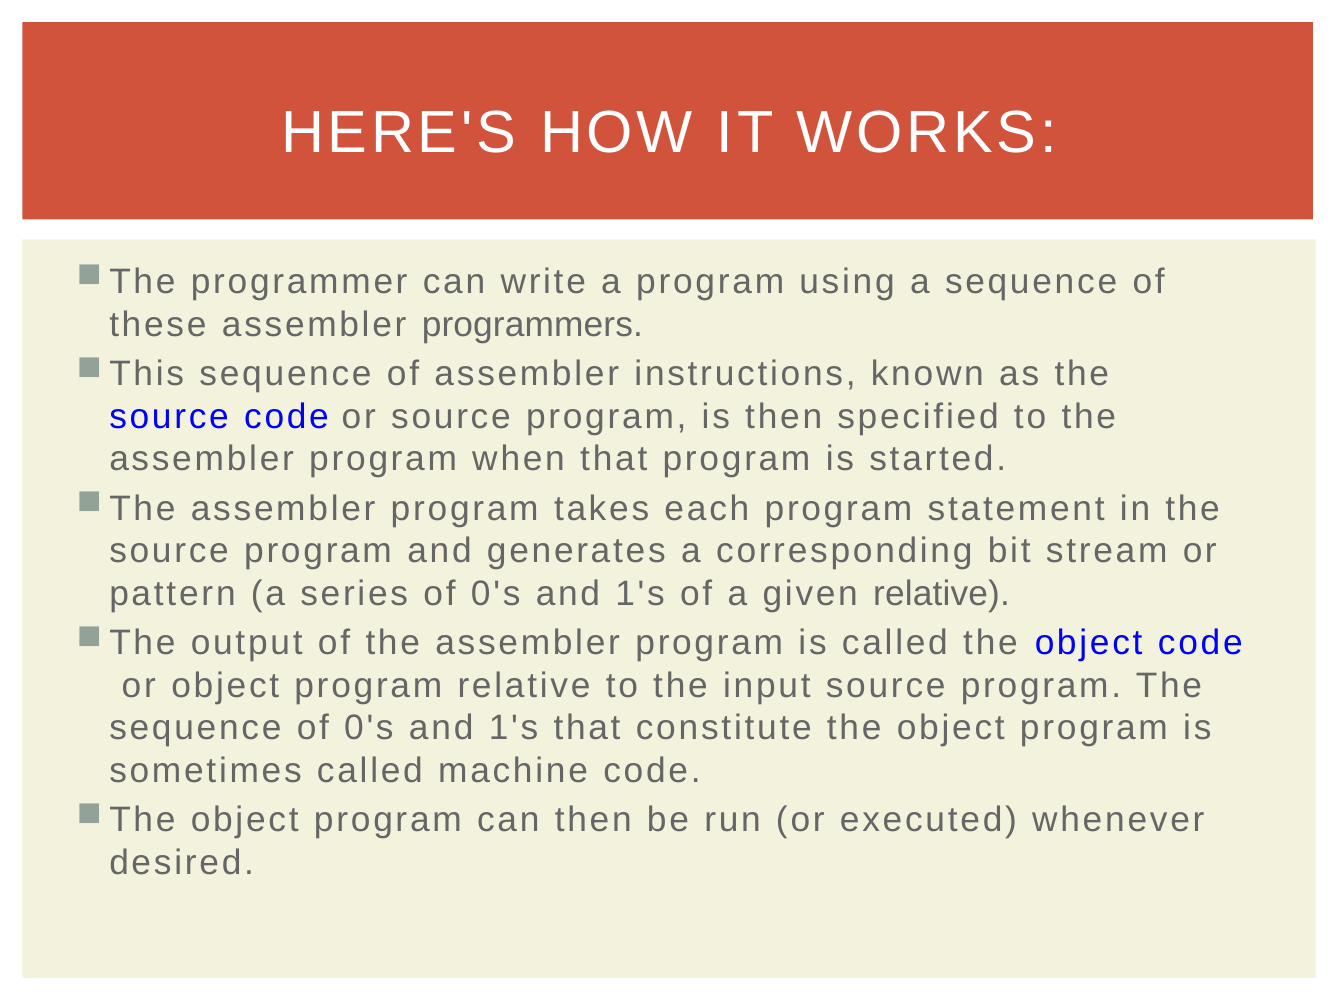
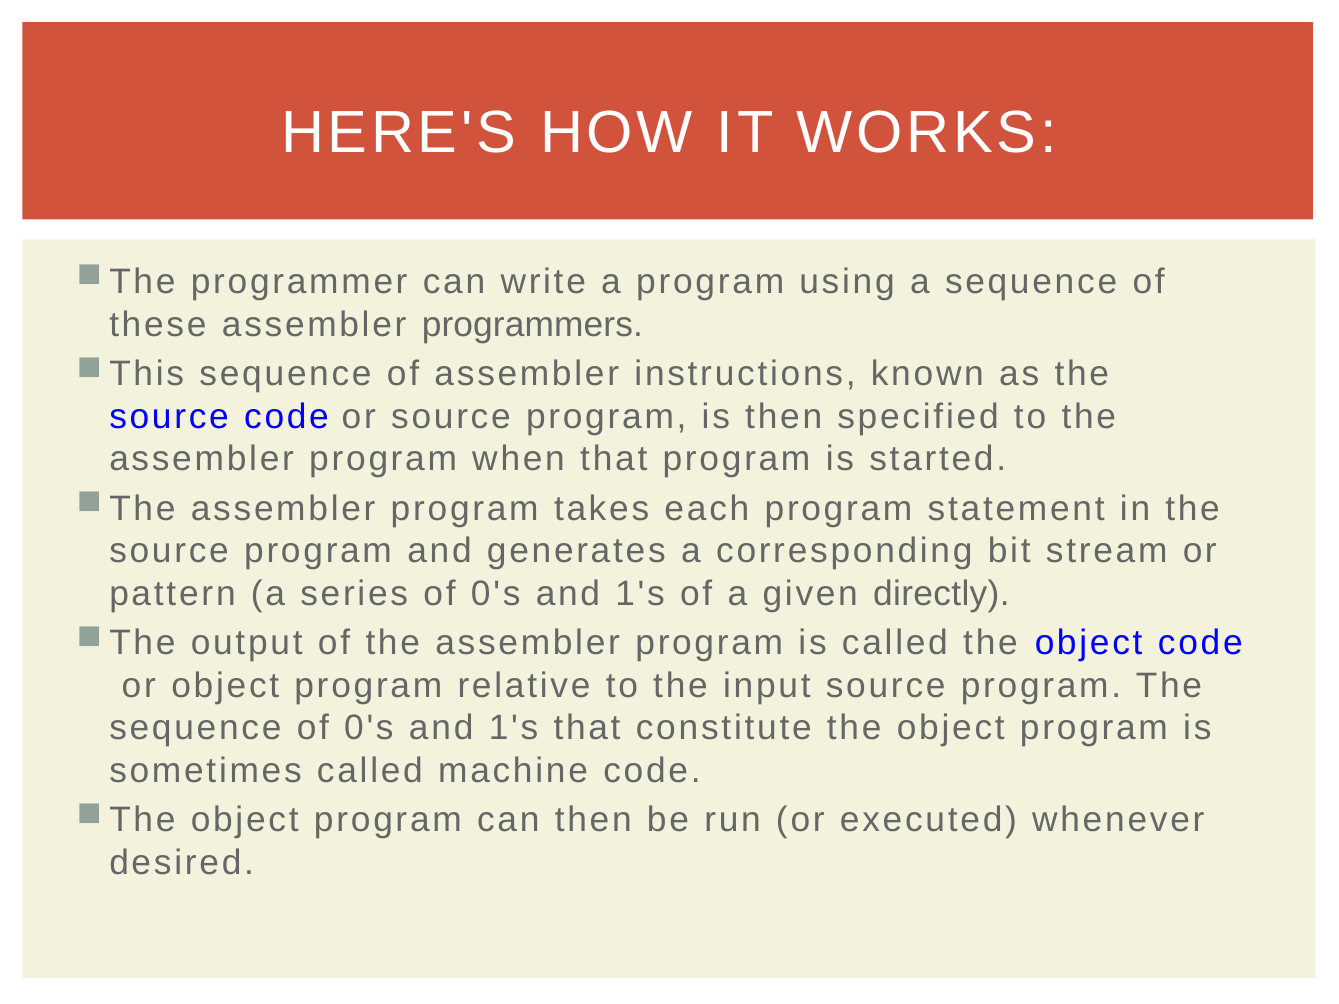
given relative: relative -> directly (941, 594)
